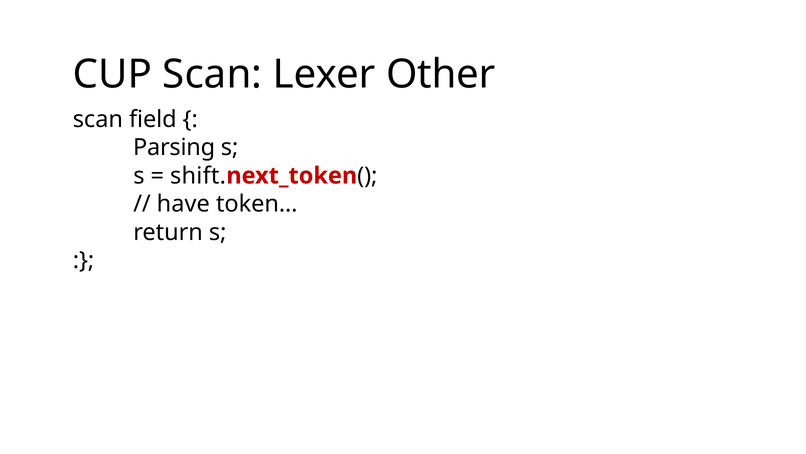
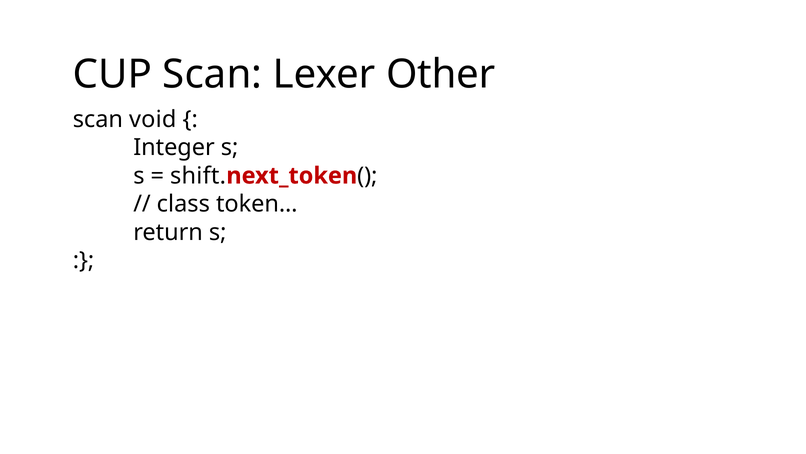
field: field -> void (153, 119)
Parsing: Parsing -> Integer (174, 147)
have: have -> class (183, 204)
